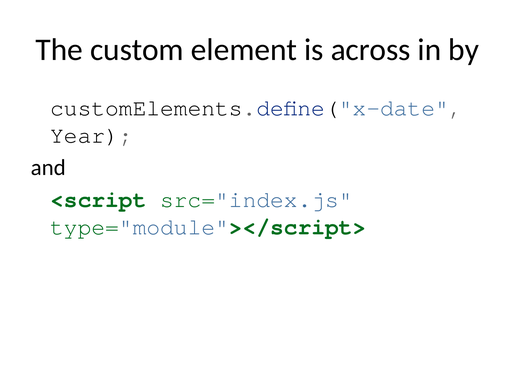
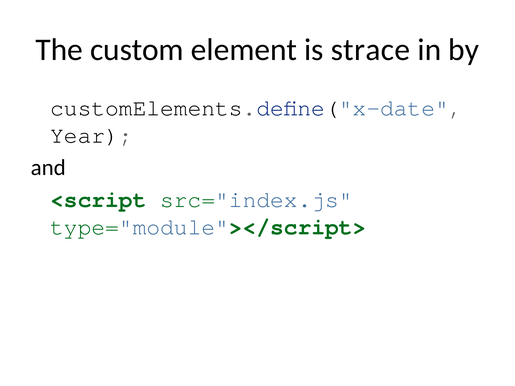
across: across -> strace (370, 50)
